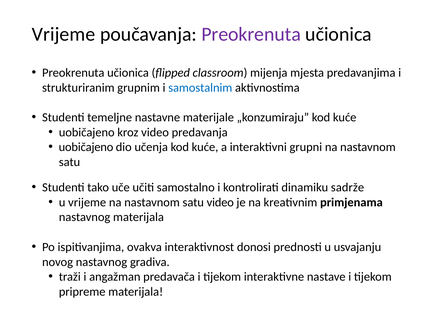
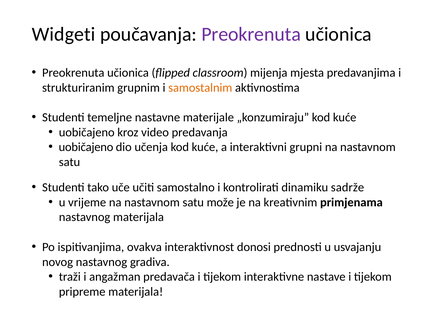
Vrijeme: Vrijeme -> Widgeti (64, 34)
samostalnim colour: blue -> orange (200, 88)
satu video: video -> može (220, 202)
